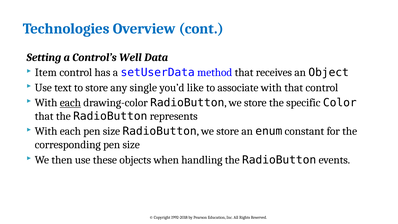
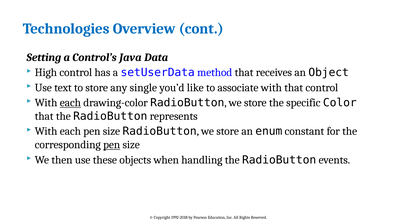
Well: Well -> Java (130, 57)
Item: Item -> High (46, 72)
pen underline: none -> present (112, 145)
